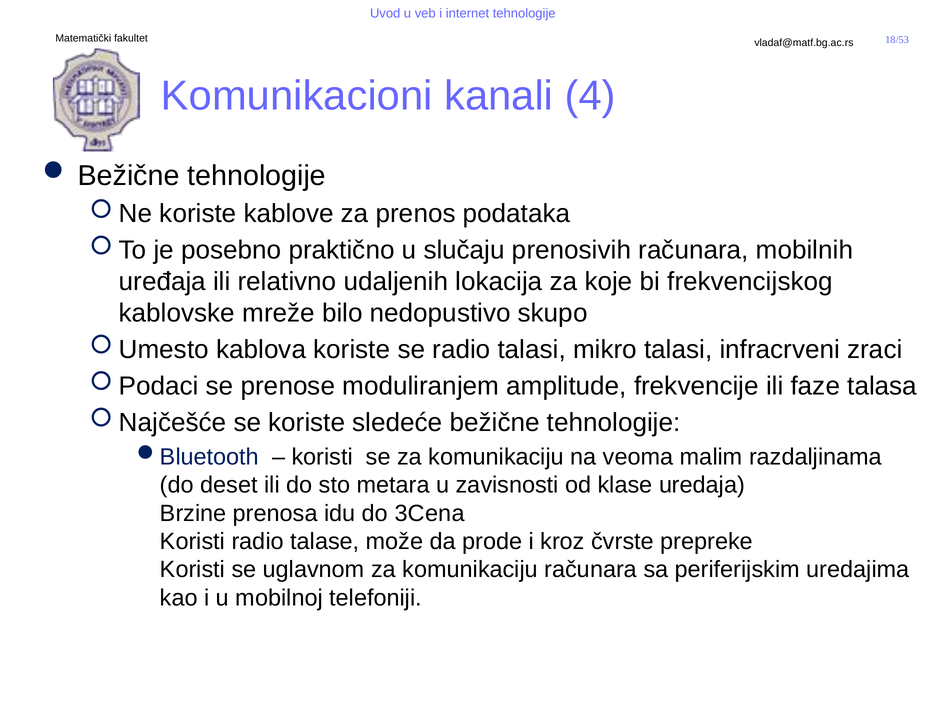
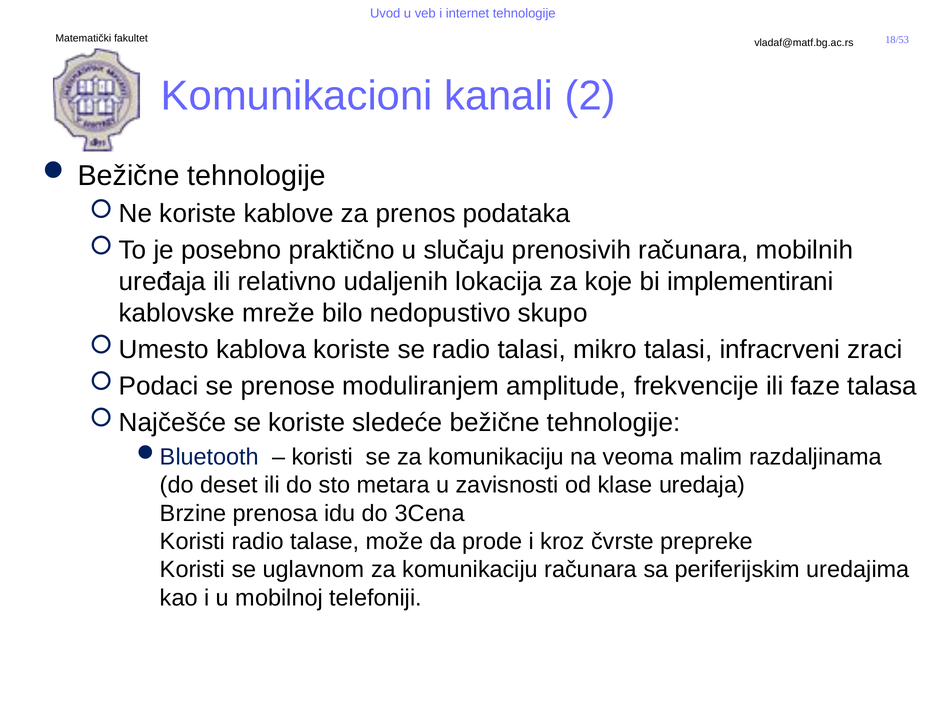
4: 4 -> 2 (590, 96)
frekvencijskog: frekvencijskog -> implementirani (750, 281)
